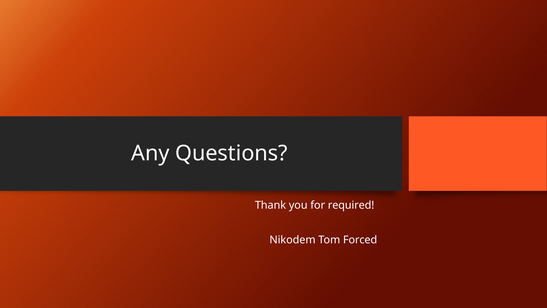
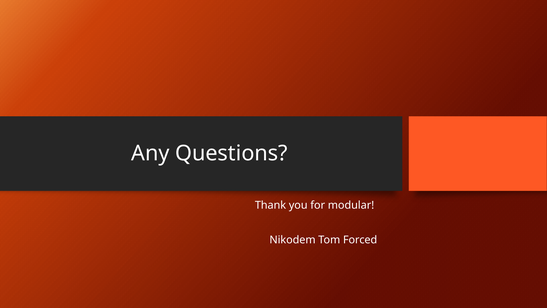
required: required -> modular (351, 205)
